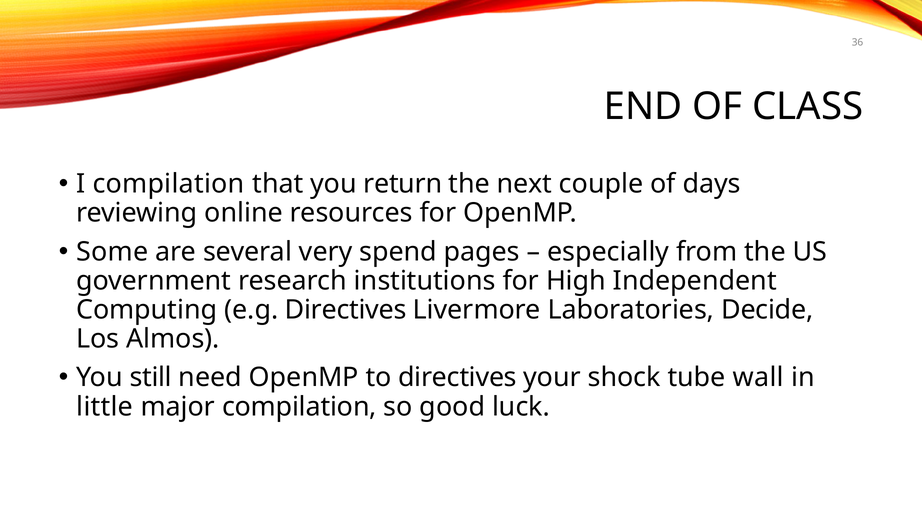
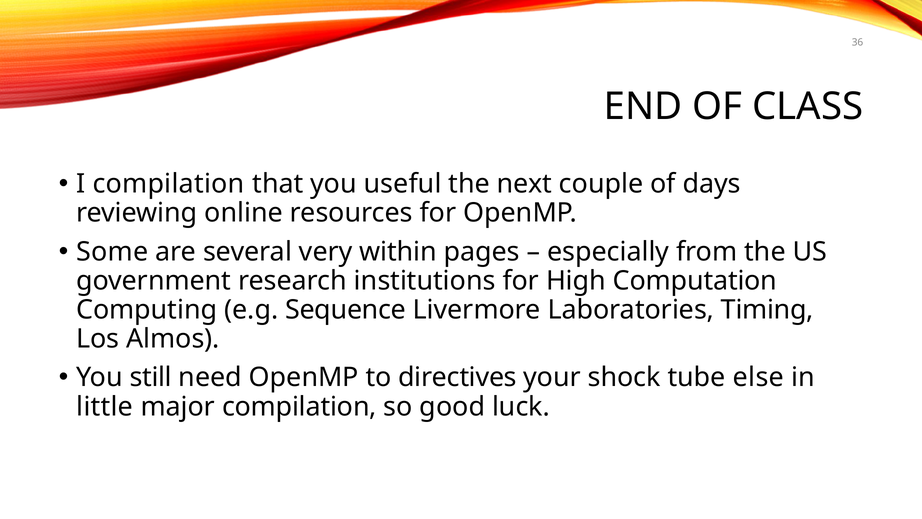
return: return -> useful (403, 184)
spend: spend -> within (398, 251)
Independent: Independent -> Computation (695, 281)
e.g Directives: Directives -> Sequence (346, 310)
Decide: Decide -> Timing (767, 310)
wall: wall -> else (758, 377)
